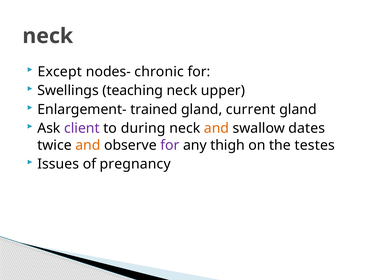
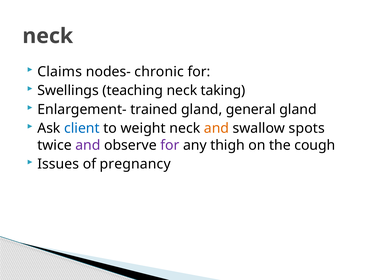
Except: Except -> Claims (60, 72)
upper: upper -> taking (223, 91)
current: current -> general (251, 110)
client colour: purple -> blue (82, 129)
during: during -> weight (143, 129)
dates: dates -> spots (307, 129)
and colour: orange -> purple (88, 145)
testes: testes -> cough (315, 145)
